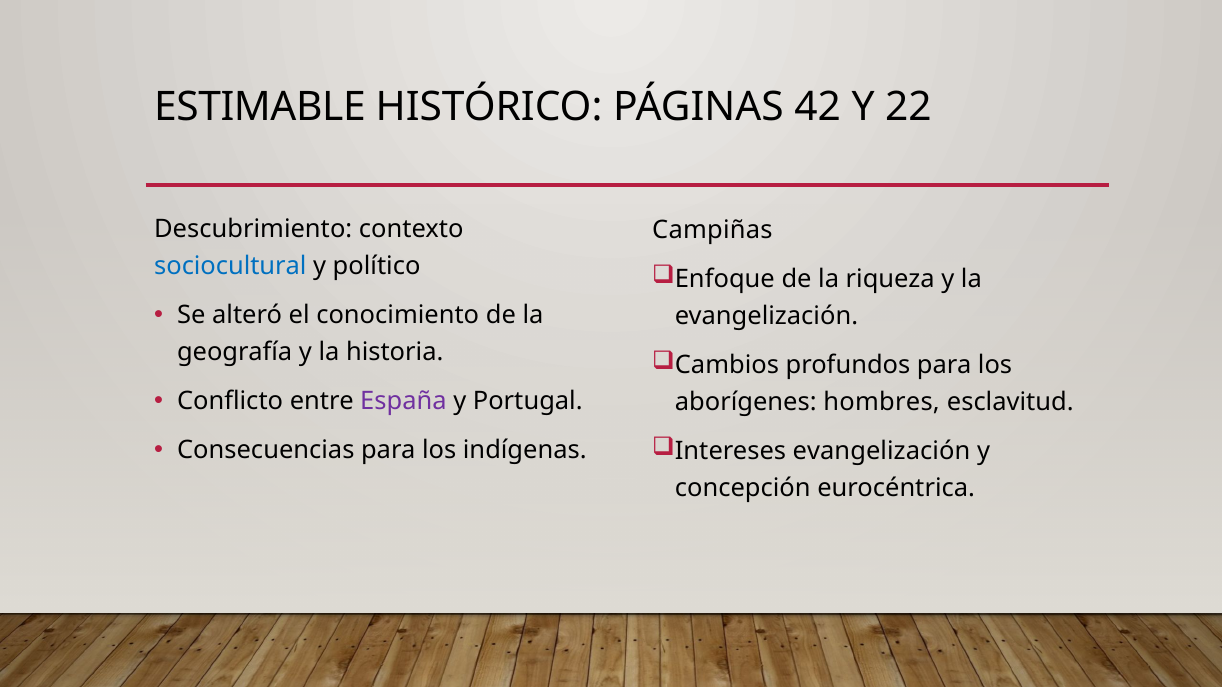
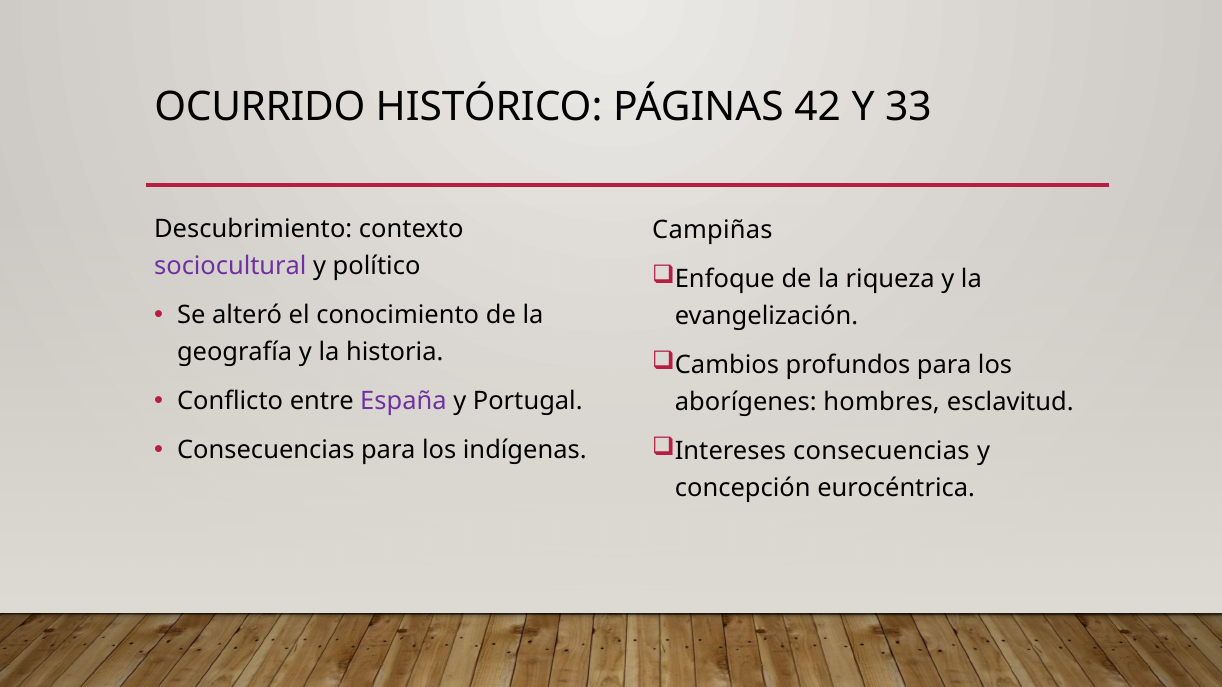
ESTIMABLE: ESTIMABLE -> OCURRIDO (260, 107)
22: 22 -> 33 (908, 107)
sociocultural colour: blue -> purple (230, 266)
Intereses evangelización: evangelización -> consecuencias (881, 451)
